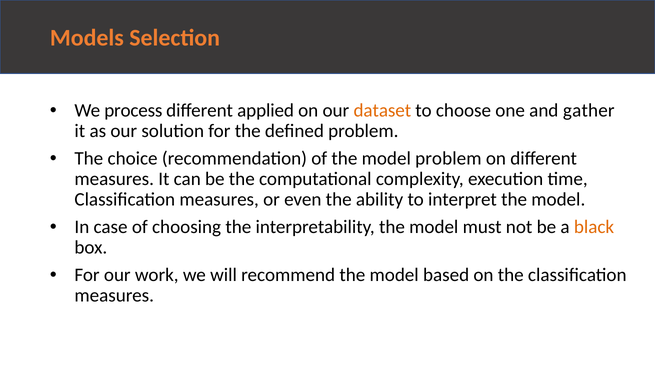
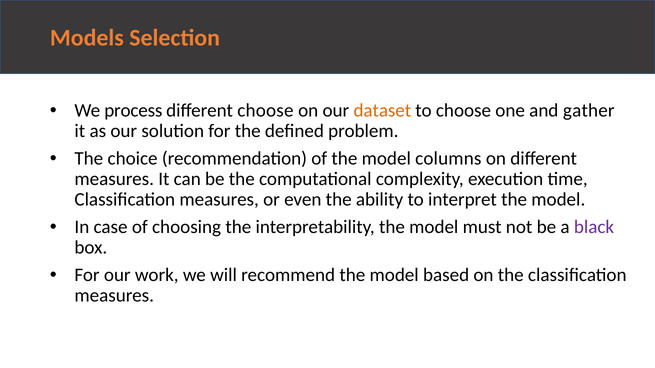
different applied: applied -> choose (265, 111)
model problem: problem -> columns (448, 159)
black colour: orange -> purple (594, 227)
